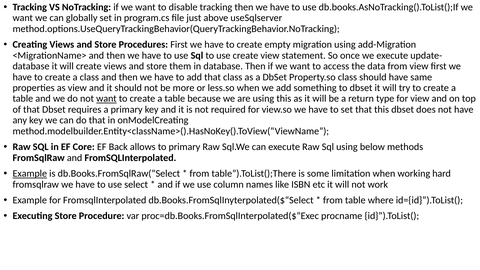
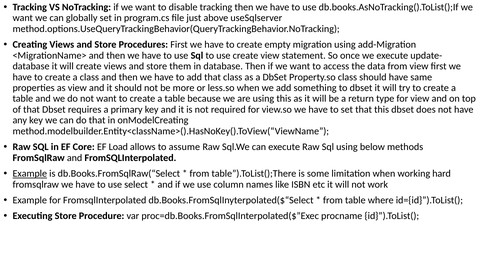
want underline: present -> none (106, 99)
Back: Back -> Load (118, 147)
to primary: primary -> assume (184, 147)
